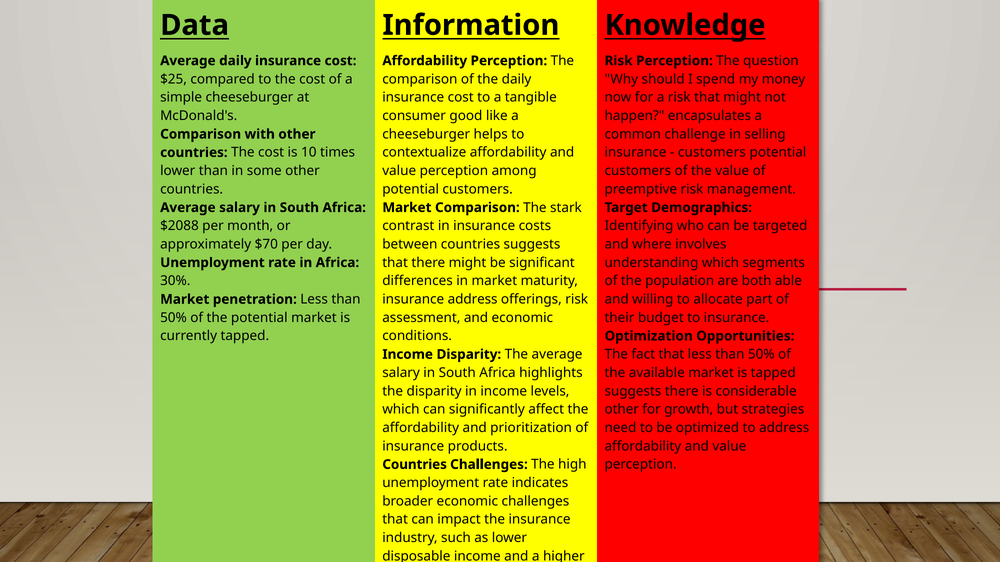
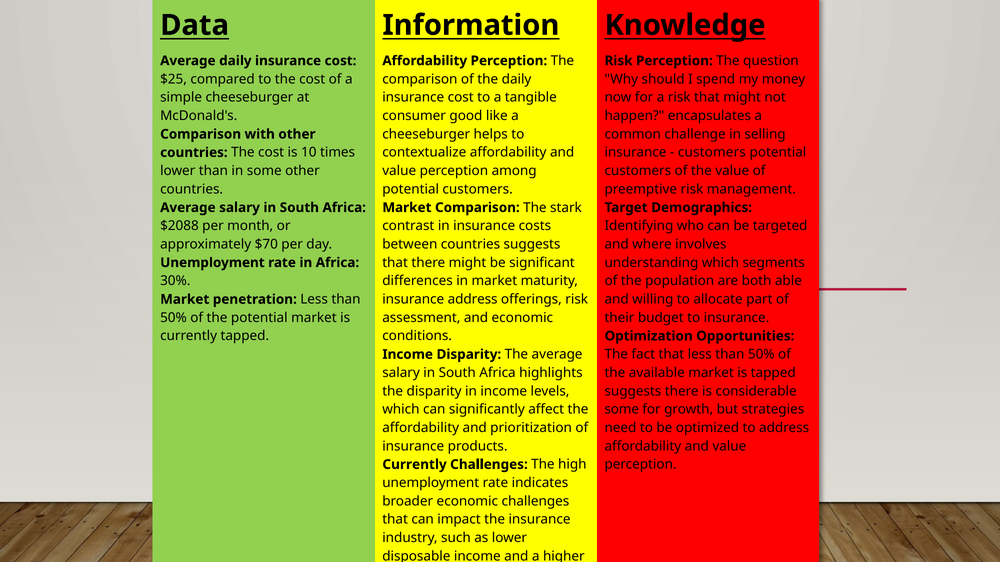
other: other -> some (622, 410)
Countries: Countries -> Currently (415, 465)
